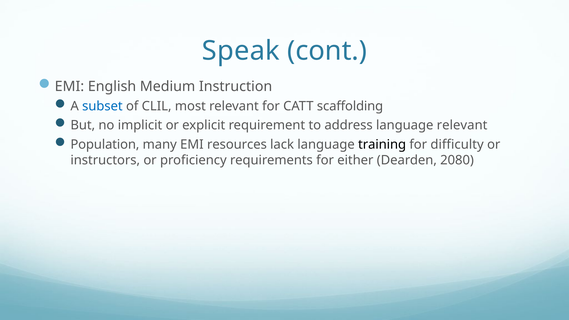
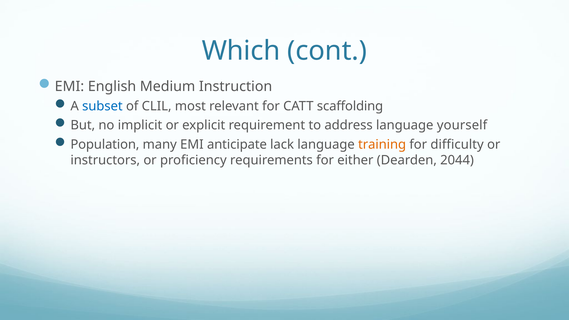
Speak: Speak -> Which (241, 51)
language relevant: relevant -> yourself (462, 125)
resources: resources -> anticipate (237, 145)
training colour: black -> orange (382, 145)
2080: 2080 -> 2044 (457, 160)
